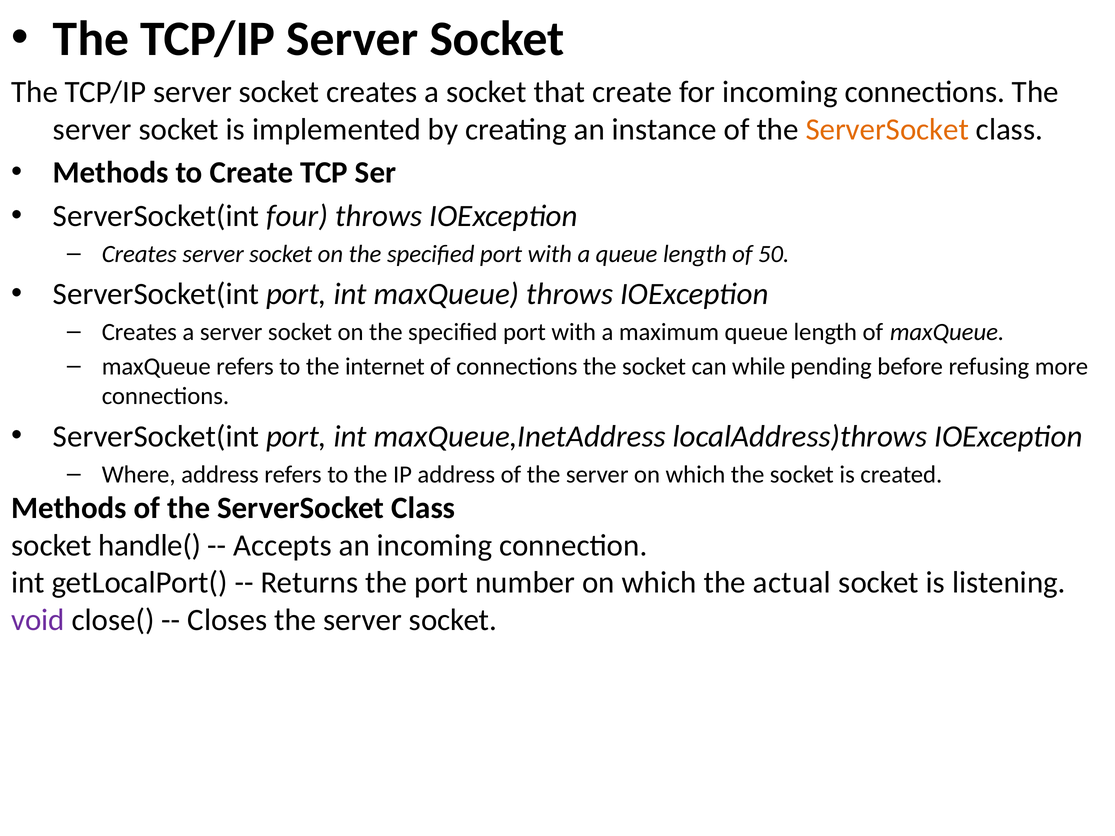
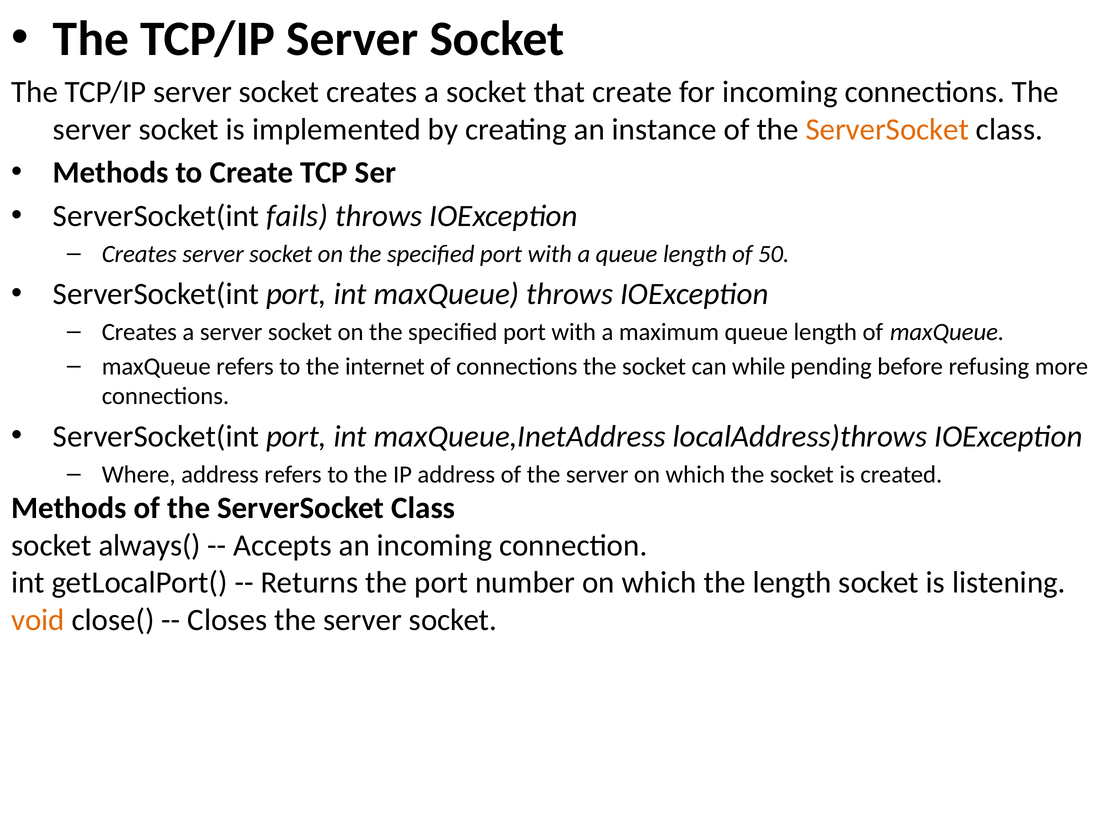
four: four -> fails (297, 216)
handle(: handle( -> always( (150, 546)
the actual: actual -> length (792, 583)
void colour: purple -> orange (38, 620)
